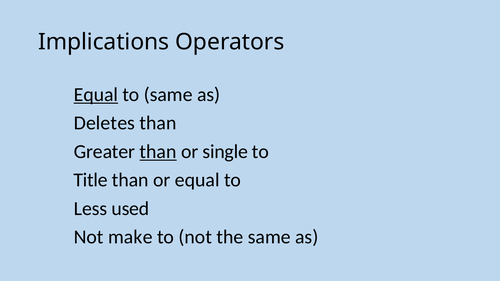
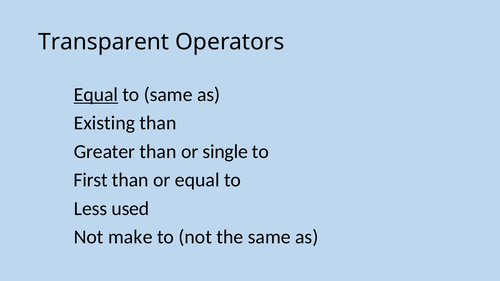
Implications: Implications -> Transparent (104, 42)
Deletes: Deletes -> Existing (104, 123)
than underline: present -> none (158, 152)
Title: Title -> First (91, 180)
